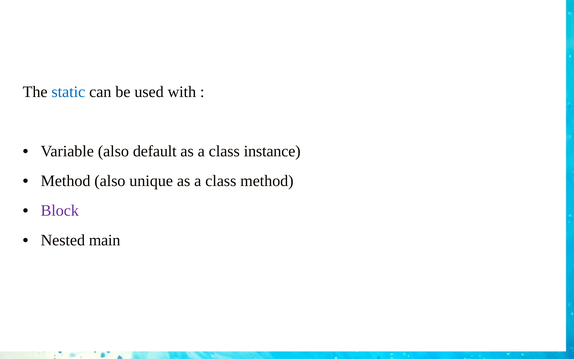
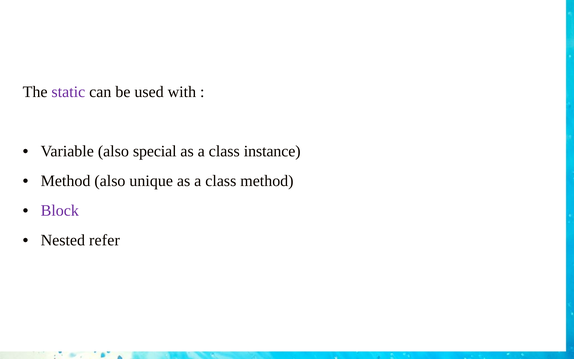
static colour: blue -> purple (68, 92)
default: default -> special (155, 152)
main: main -> refer (104, 241)
